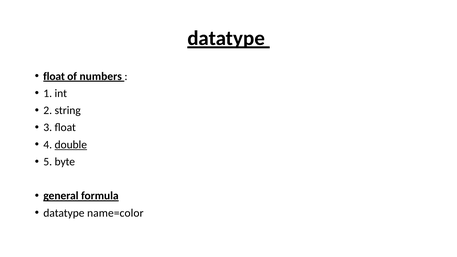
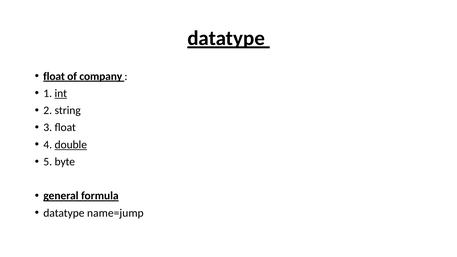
numbers: numbers -> company (101, 76)
int underline: none -> present (61, 93)
name=color: name=color -> name=jump (115, 213)
